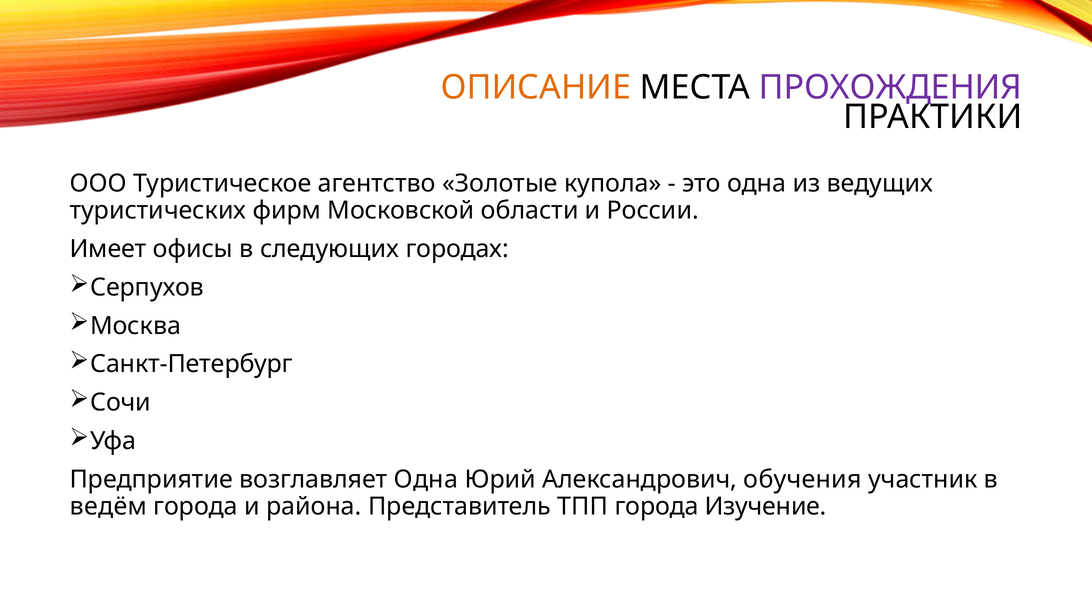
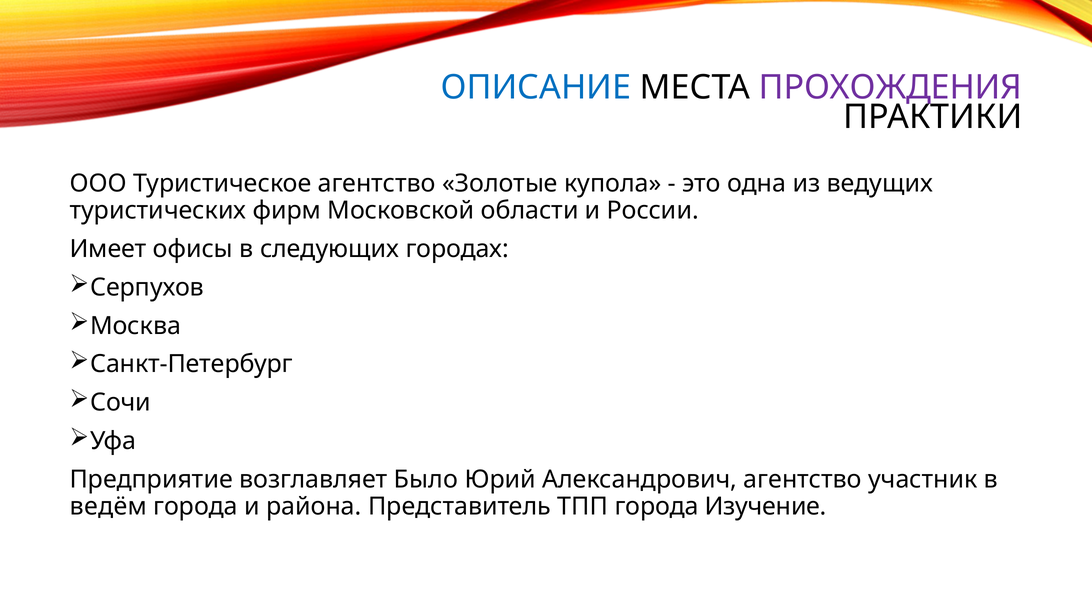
ОПИСАНИЕ colour: orange -> blue (536, 87)
возглавляет Одна: Одна -> Было (426, 480)
Александрович обучения: обучения -> агентство (803, 480)
